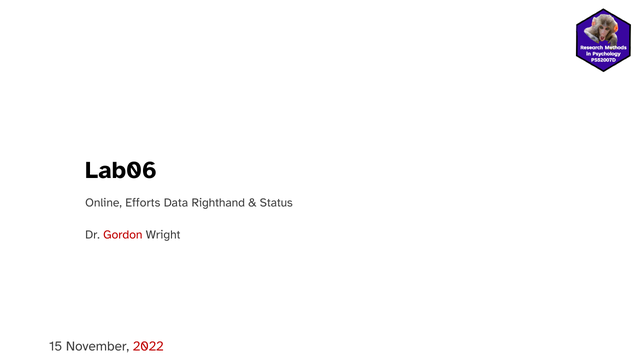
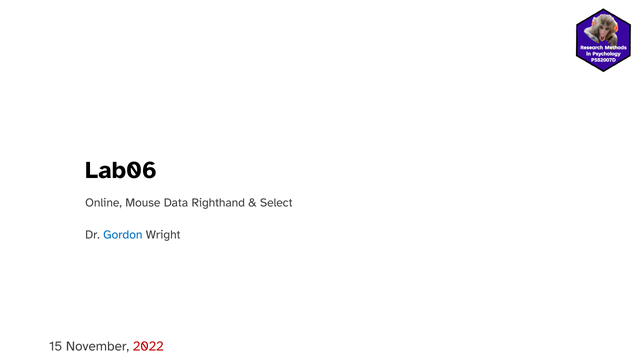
Efforts: Efforts -> Mouse (143, 203)
Status: Status -> Select (276, 203)
Gordon colour: red -> blue (123, 235)
